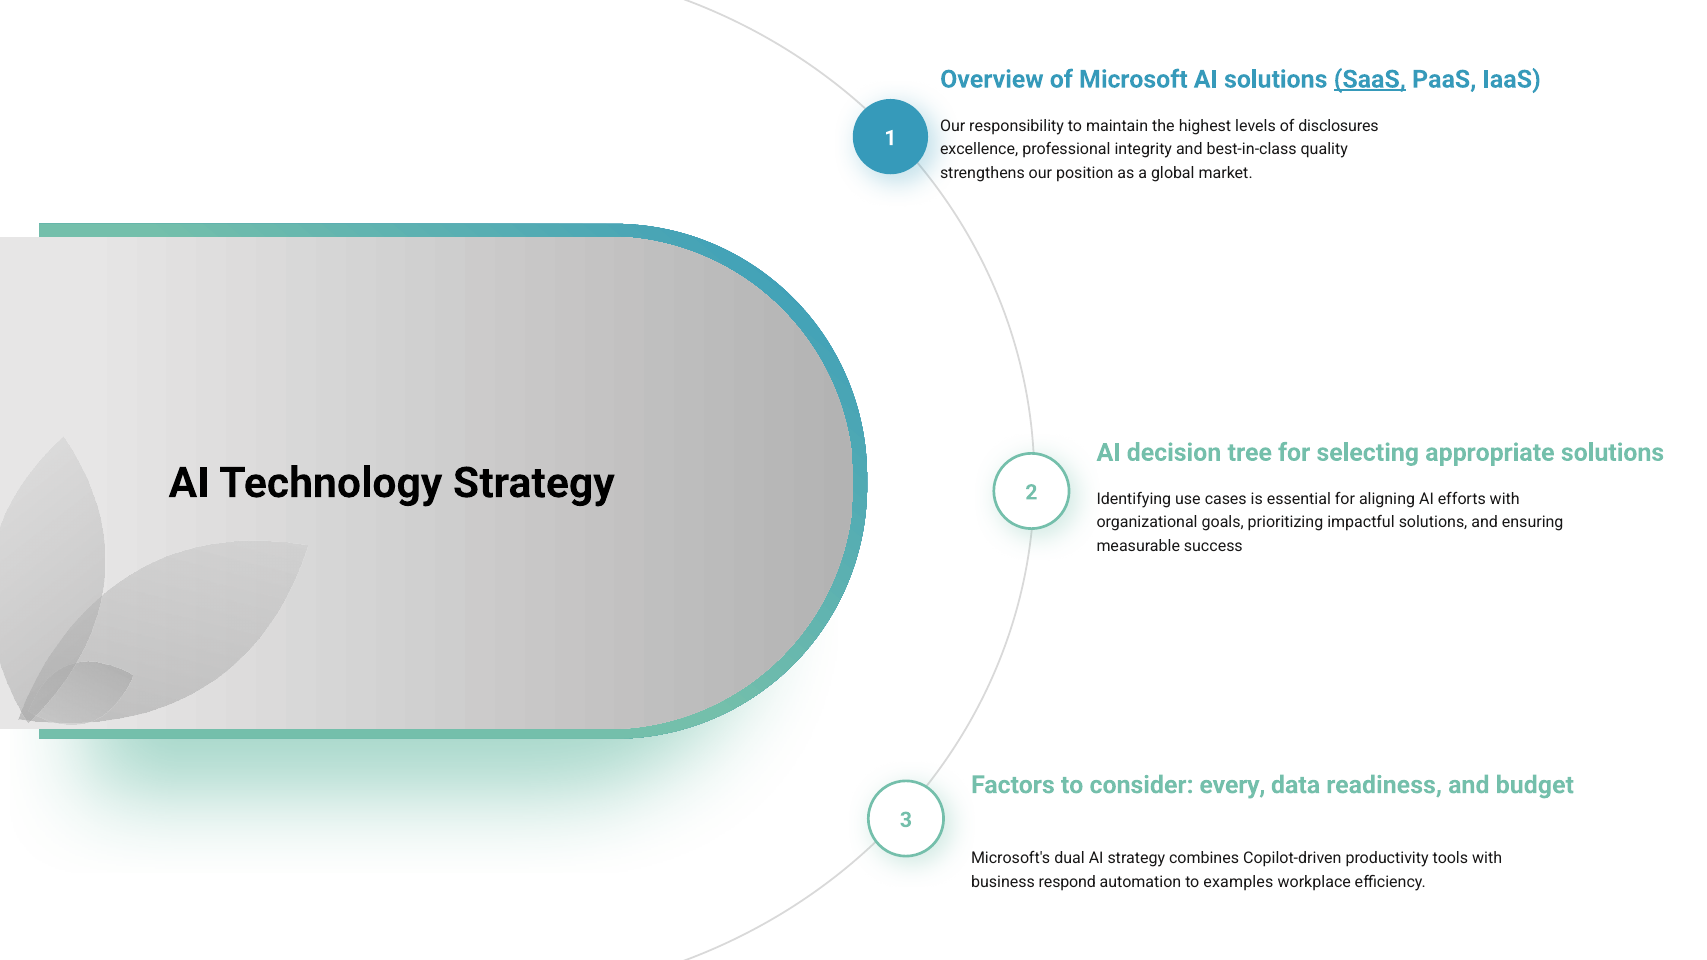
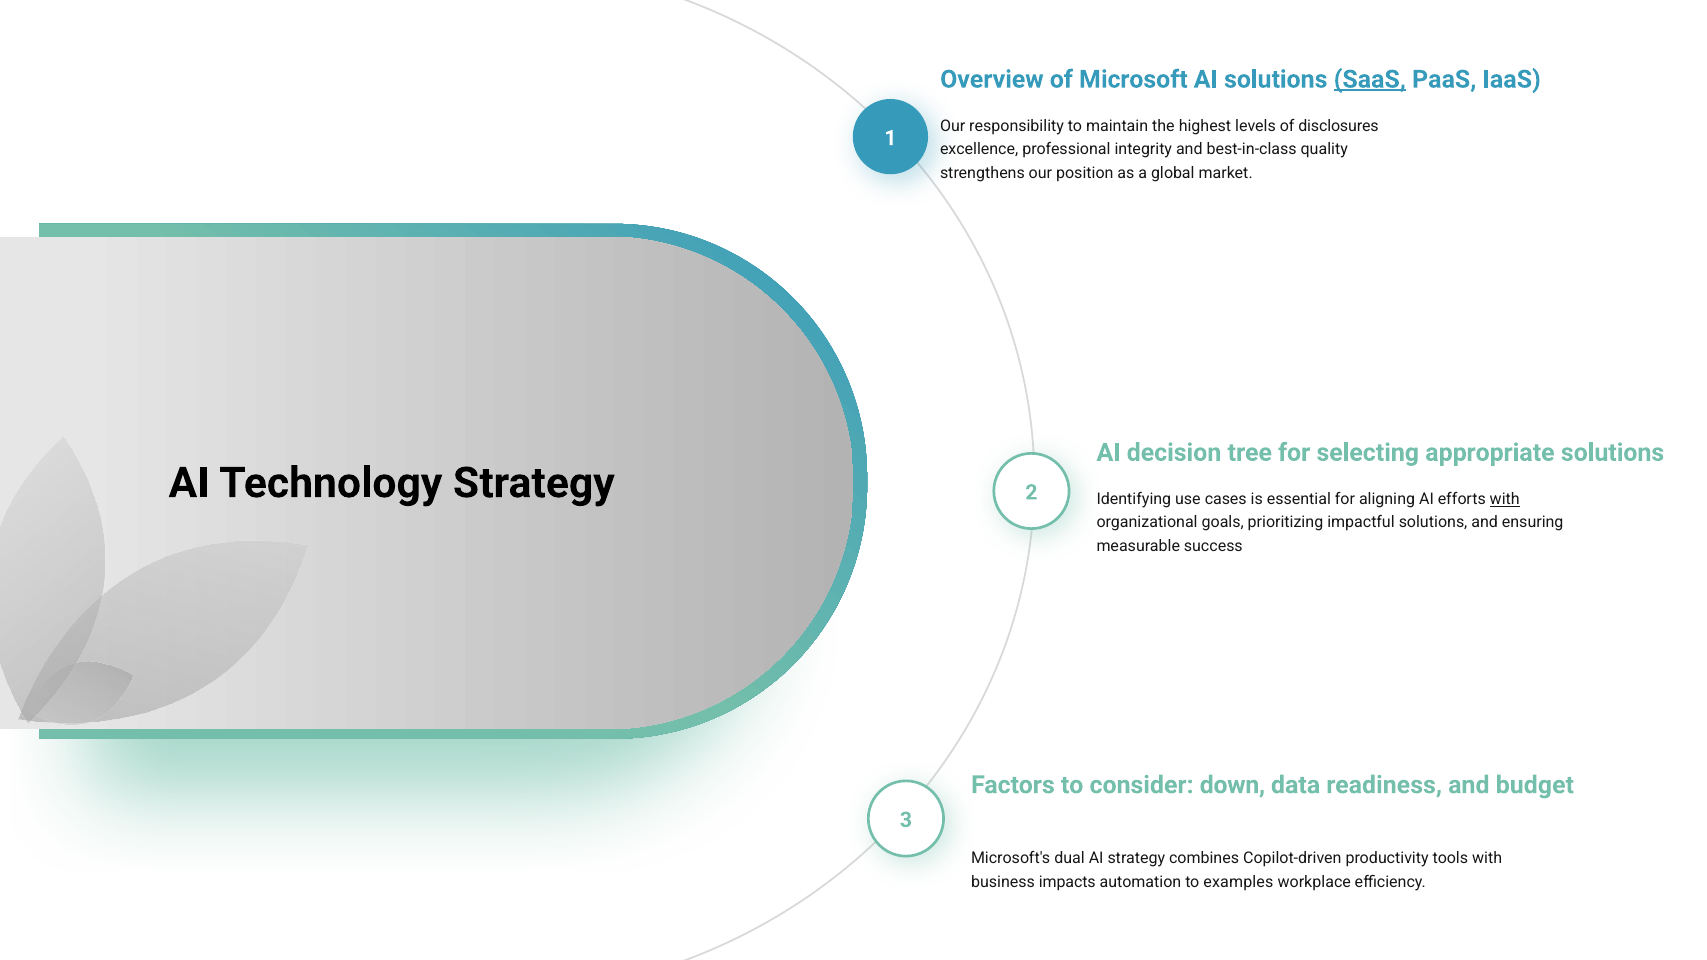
with underline: none -> present (1505, 499)
every: every -> down (1232, 785)
respond: respond -> impacts (1067, 882)
